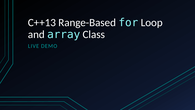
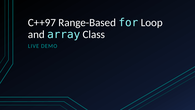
C++13: C++13 -> C++97 (42, 23)
